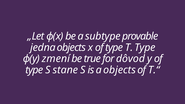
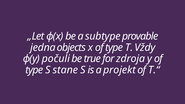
T Type: Type -> Vždy (145, 47)
zmení: zmení -> počuli (56, 59)
dôvod: dôvod -> zdroja (131, 59)
a objects: objects -> projekt (120, 70)
